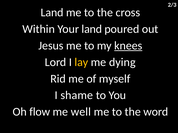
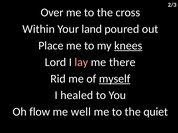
Land: Land -> Over (52, 13)
Jesus: Jesus -> Place (51, 46)
lay colour: yellow -> pink (81, 62)
dying: dying -> there (122, 62)
myself underline: none -> present (115, 79)
shame: shame -> healed (77, 96)
word: word -> quiet (156, 112)
